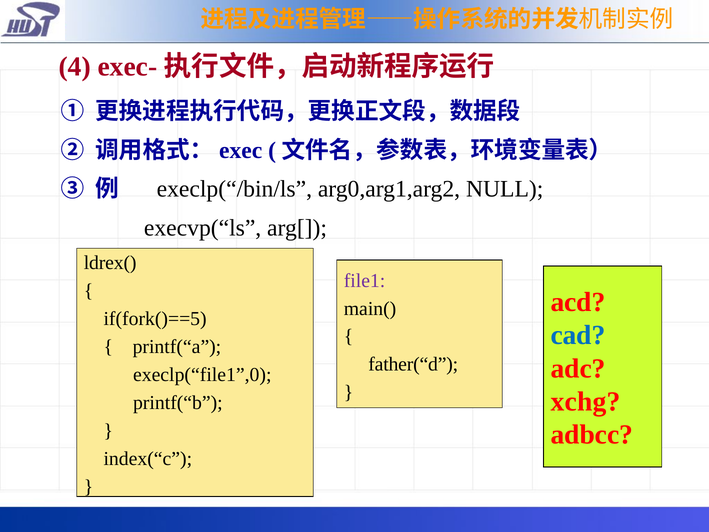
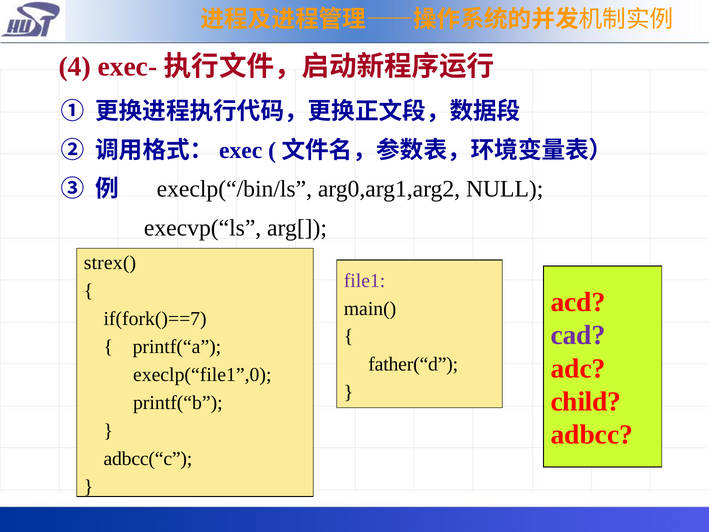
ldrex(: ldrex( -> strex( (110, 263)
if(fork()==5: if(fork()==5 -> if(fork()==7 (155, 319)
cad colour: blue -> purple (578, 335)
xchg: xchg -> child (586, 401)
index(“c: index(“c -> adbcc(“c (148, 459)
